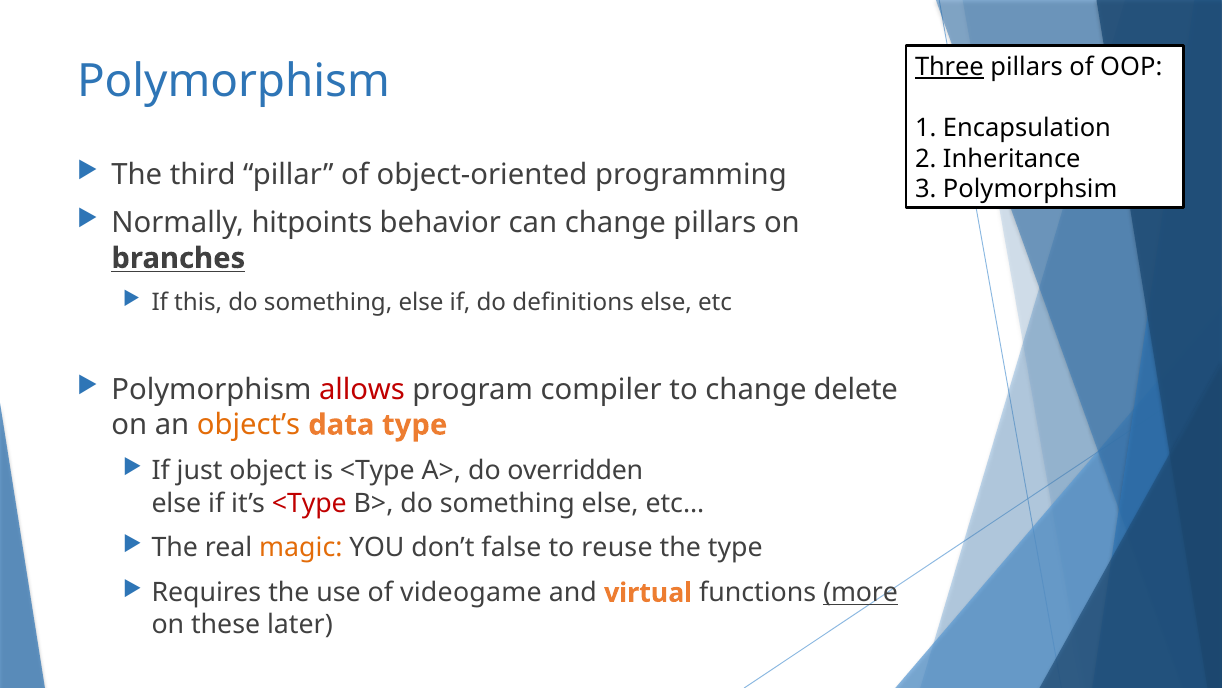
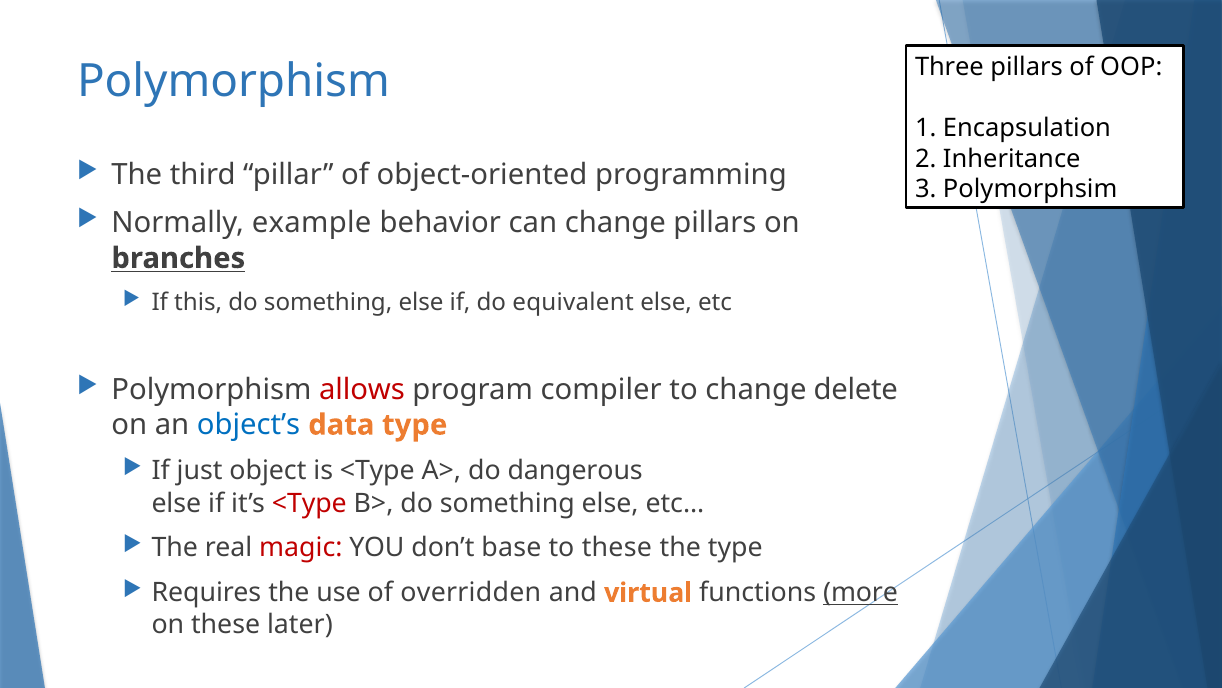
Three underline: present -> none (949, 67)
hitpoints: hitpoints -> example (312, 223)
definitions: definitions -> equivalent (573, 303)
object’s colour: orange -> blue (249, 425)
overridden: overridden -> dangerous (575, 471)
magic colour: orange -> red (301, 548)
false: false -> base (511, 548)
to reuse: reuse -> these (617, 548)
videogame: videogame -> overridden (471, 592)
